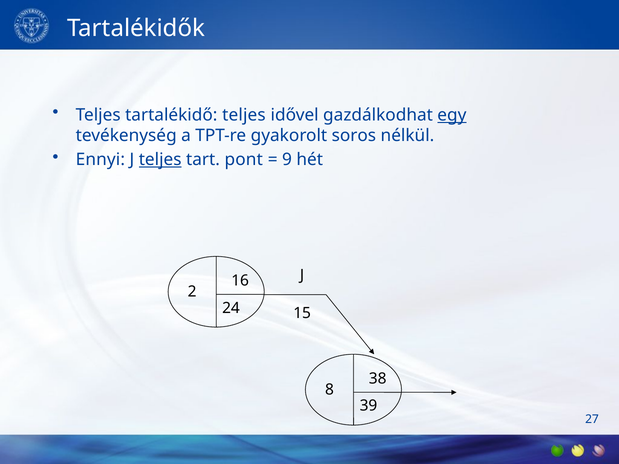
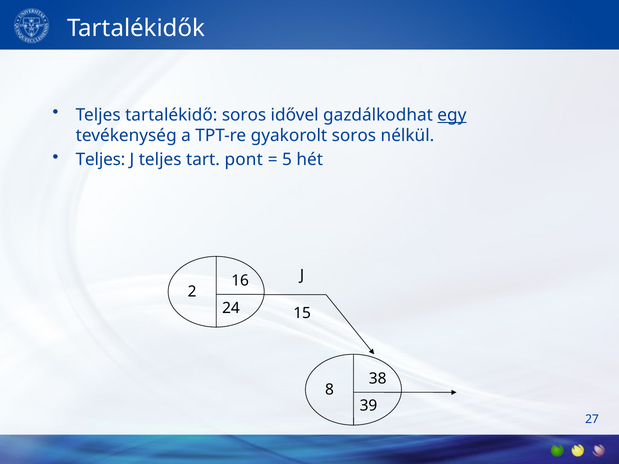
tartalékidő teljes: teljes -> soros (244, 115)
Ennyi: Ennyi -> Teljes (101, 160)
teljes underline: present -> none (160, 160)
9: 9 -> 5 (287, 160)
